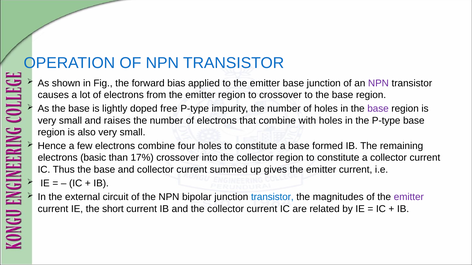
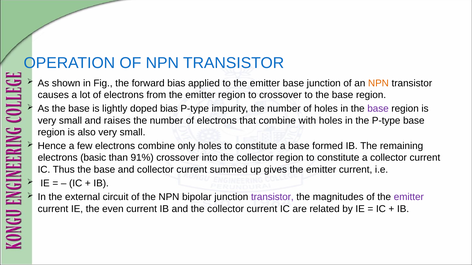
NPN colour: purple -> orange (378, 83)
doped free: free -> bias (169, 109)
four: four -> only (187, 146)
17%: 17% -> 91% (142, 158)
transistor colour: blue -> purple (272, 197)
short: short -> even (113, 209)
